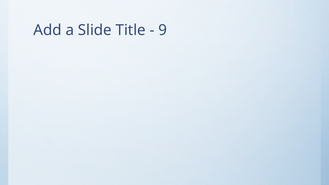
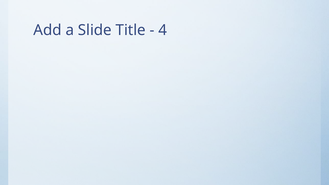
9: 9 -> 4 (163, 30)
